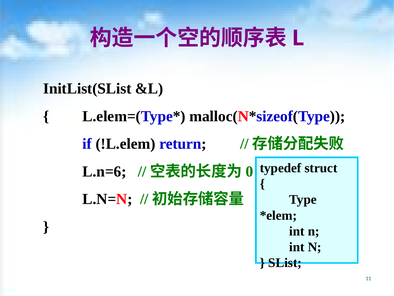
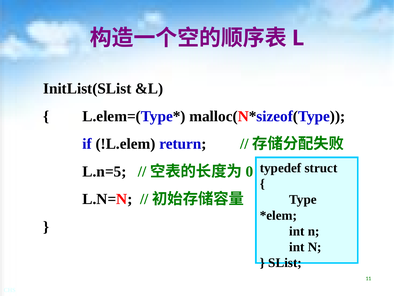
L.n=6: L.n=6 -> L.n=5 (104, 171)
